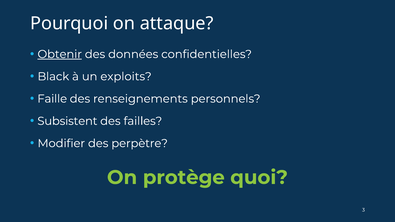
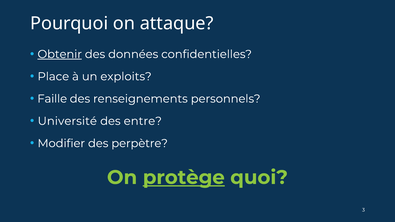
Black: Black -> Place (53, 77)
Subsistent: Subsistent -> Université (67, 121)
failles: failles -> entre (143, 121)
protège underline: none -> present (184, 178)
